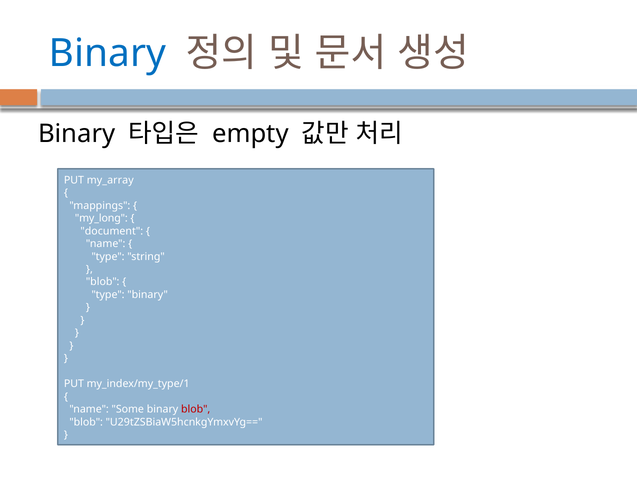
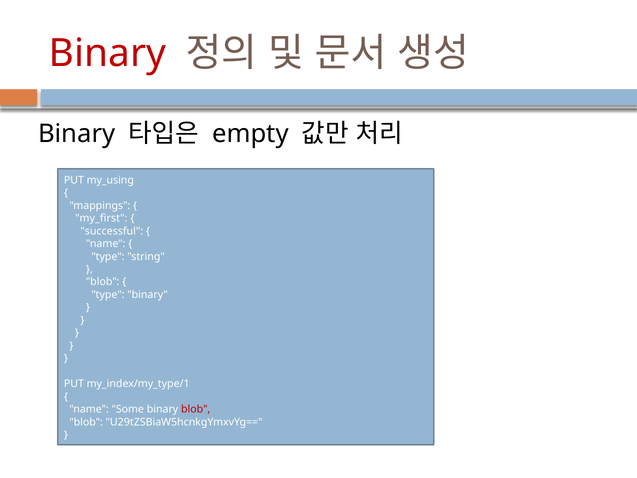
Binary colour: blue -> red (107, 53)
my_array: my_array -> my_using (110, 180)
my_long: my_long -> my_first (101, 218)
document: document -> successful (112, 231)
